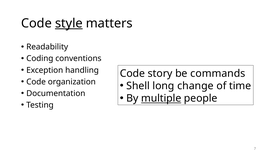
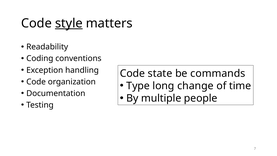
story: story -> state (160, 73)
Shell: Shell -> Type (138, 86)
multiple underline: present -> none (161, 98)
